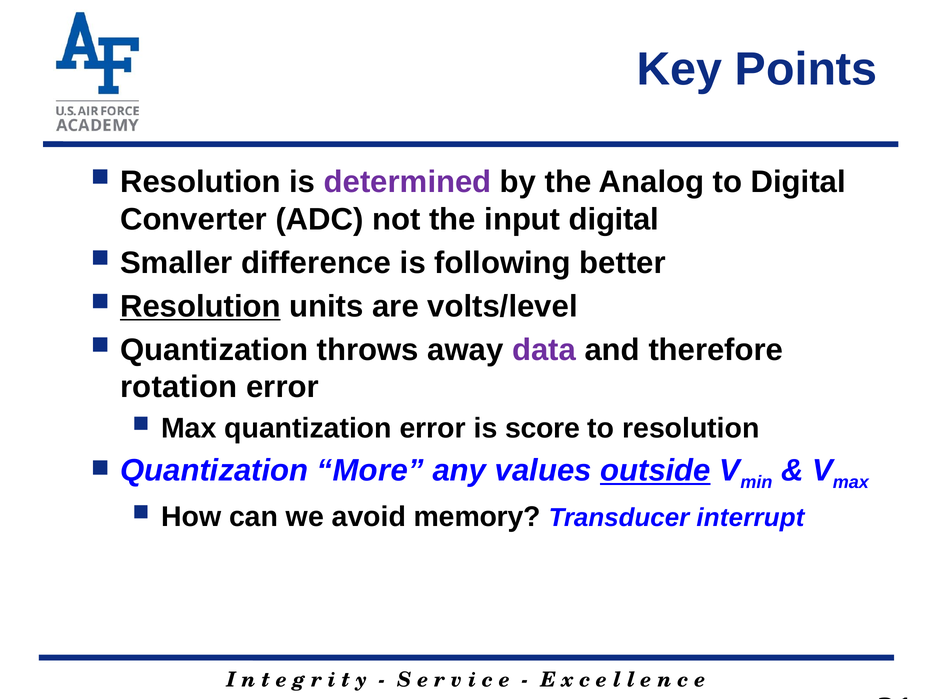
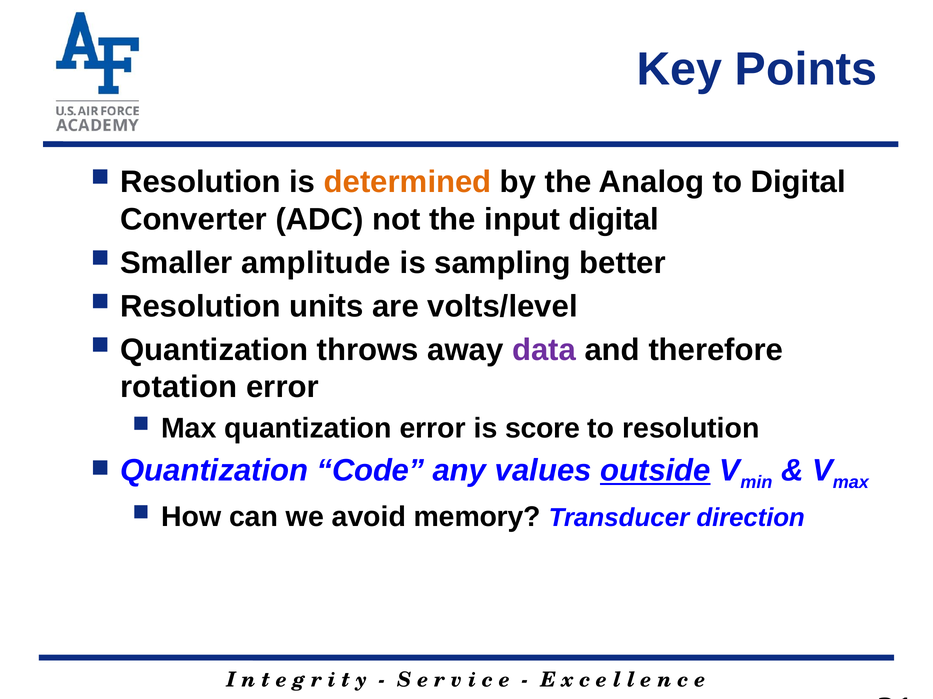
determined colour: purple -> orange (408, 182)
difference: difference -> amplitude (316, 263)
following: following -> sampling (503, 263)
Resolution underline: present -> none (200, 307)
More: More -> Code (371, 471)
interrupt: interrupt -> direction (751, 518)
